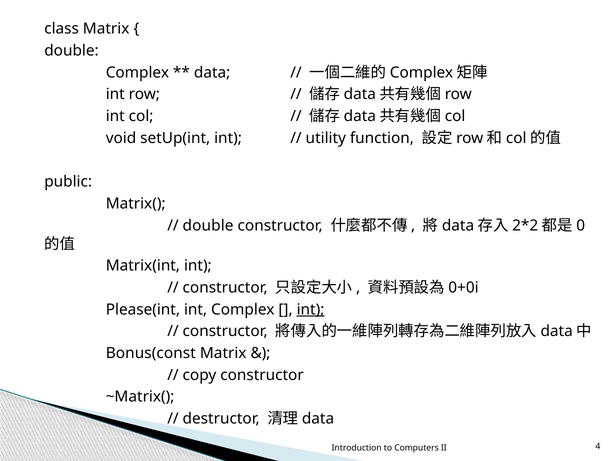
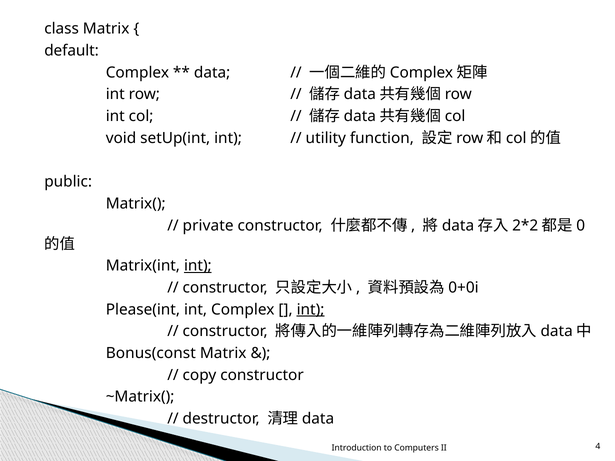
double: double -> default (72, 51)
double: double -> private (208, 226)
int underline: none -> present (198, 266)
